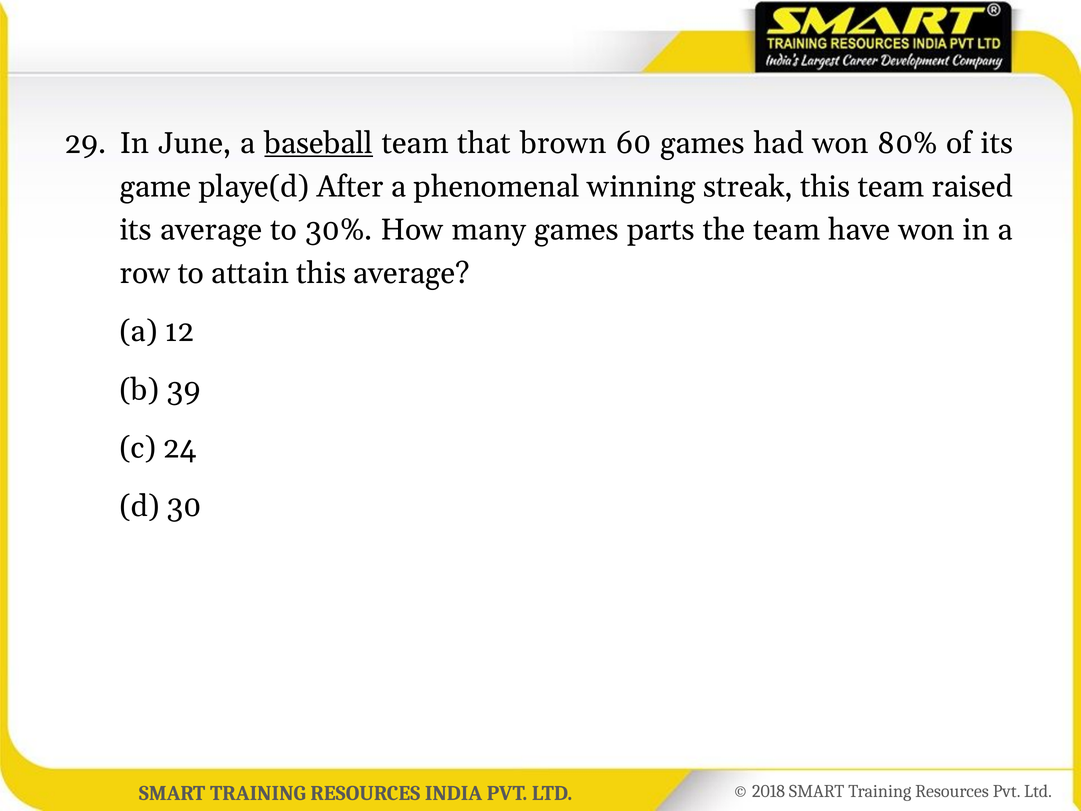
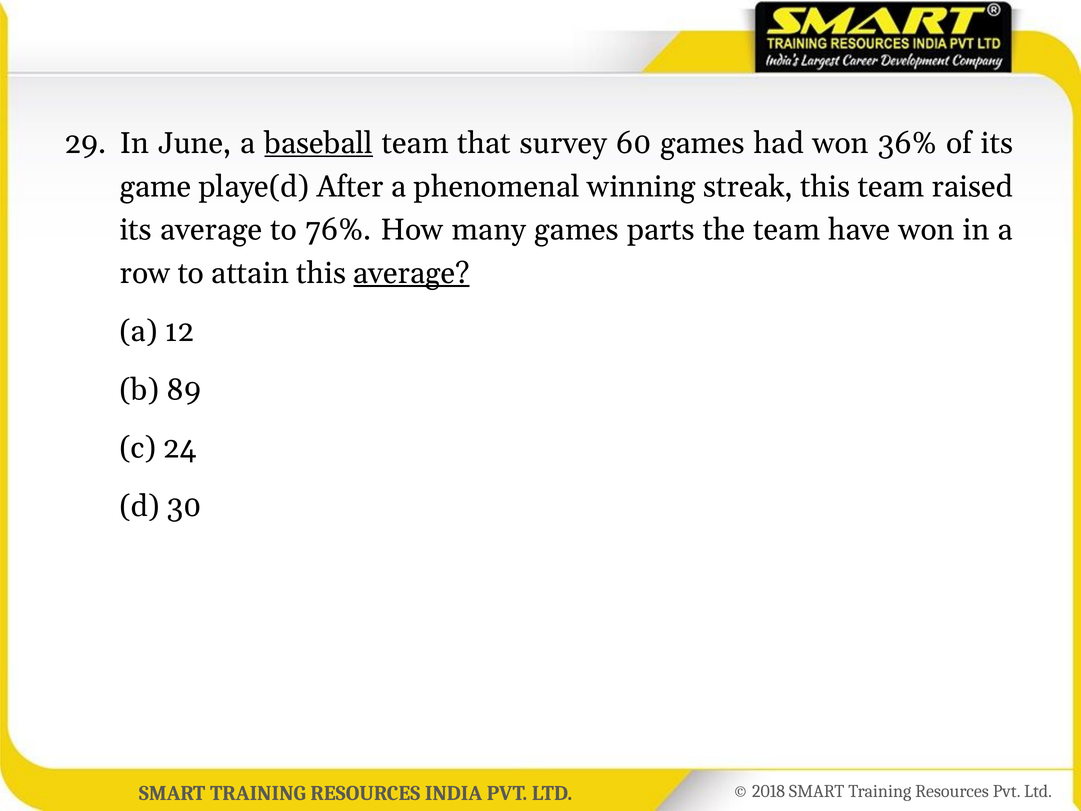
brown: brown -> survey (563, 143)
80%: 80% -> 36% (907, 143)
30%: 30% -> 76% (339, 230)
average underline: none -> present (411, 273)
39: 39 -> 89 (184, 390)
